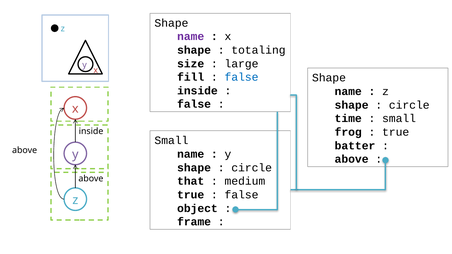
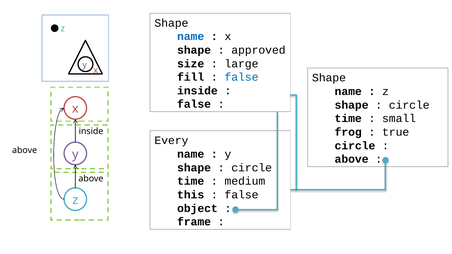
name colour: purple -> blue (191, 37)
totaling: totaling -> approved (258, 50)
Small: Small -> Every (171, 141)
batter: batter -> circle (355, 146)
that: that -> time (191, 181)
true: true -> this (191, 195)
